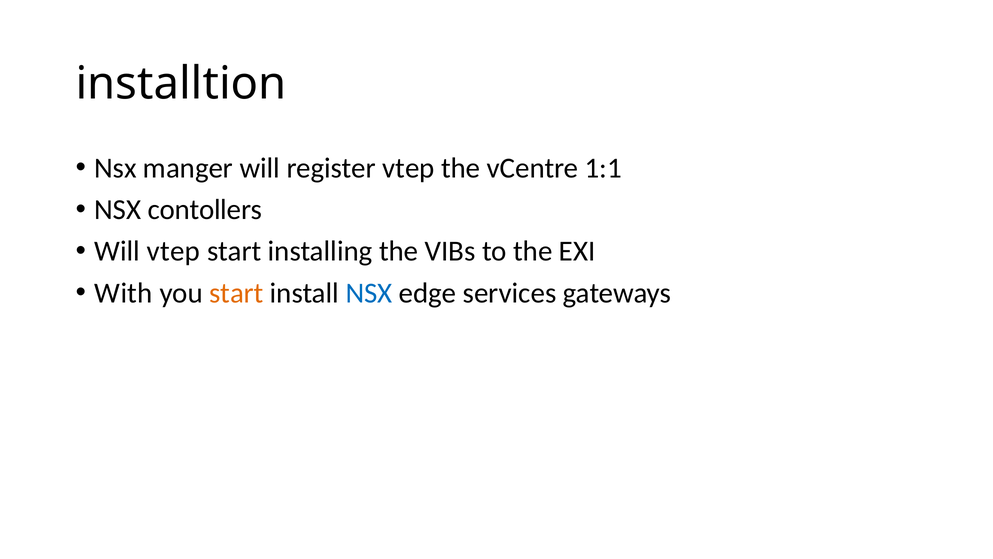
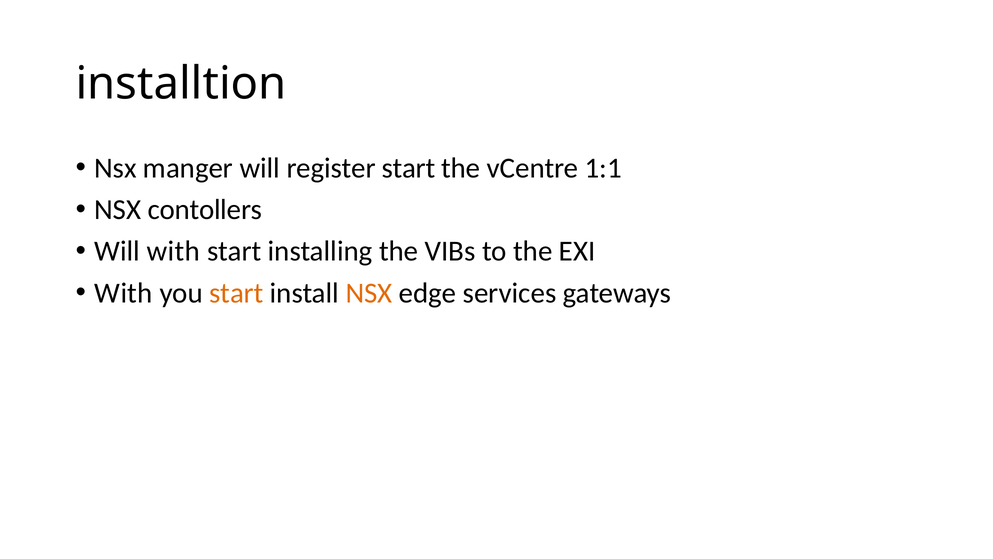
register vtep: vtep -> start (409, 168)
Will vtep: vtep -> with (174, 251)
NSX colour: blue -> orange (369, 293)
